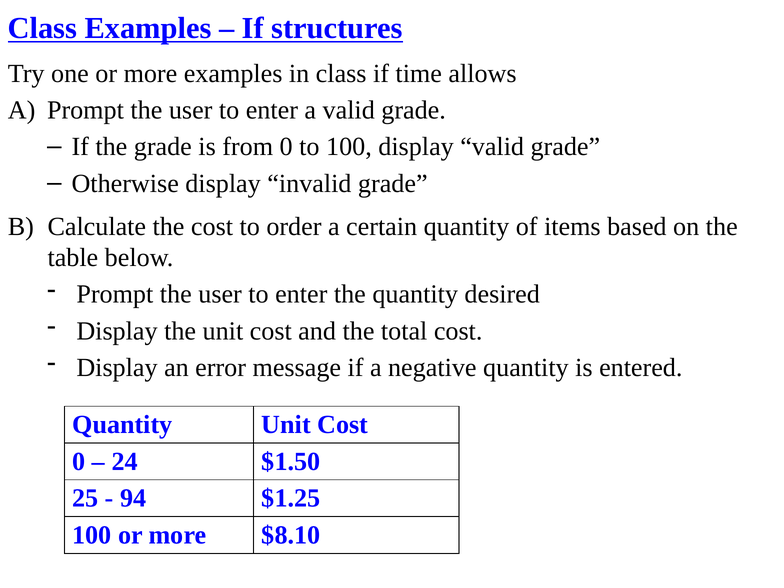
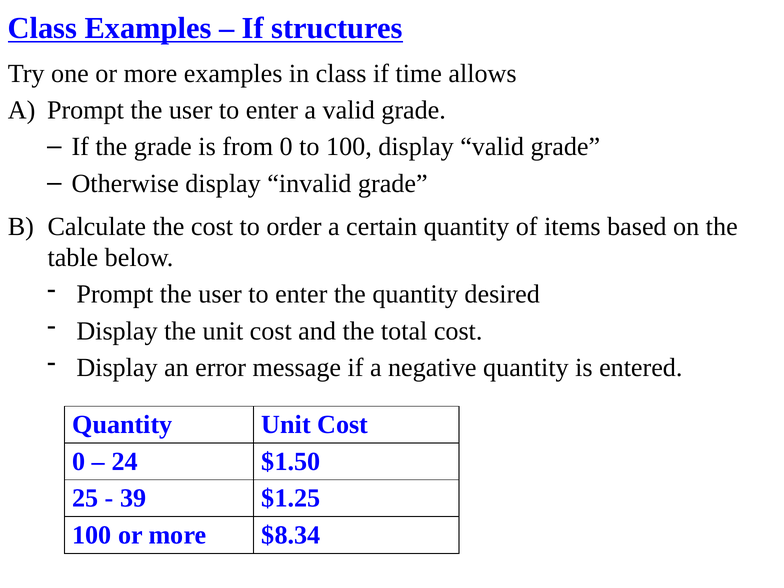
94: 94 -> 39 (133, 498)
$8.10: $8.10 -> $8.34 (291, 535)
